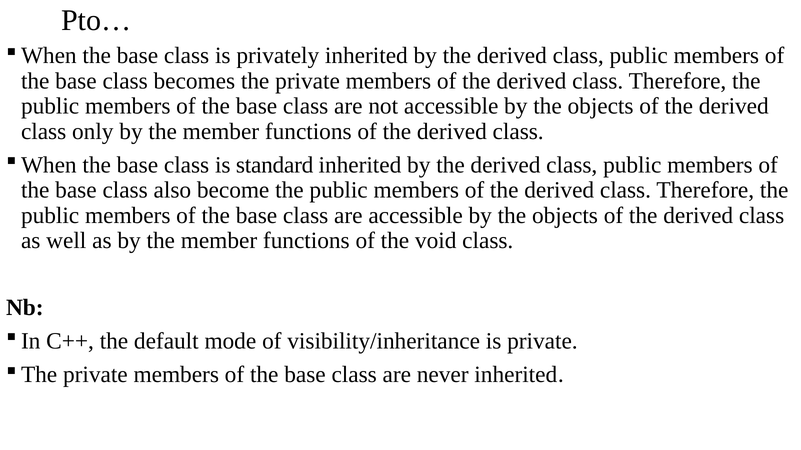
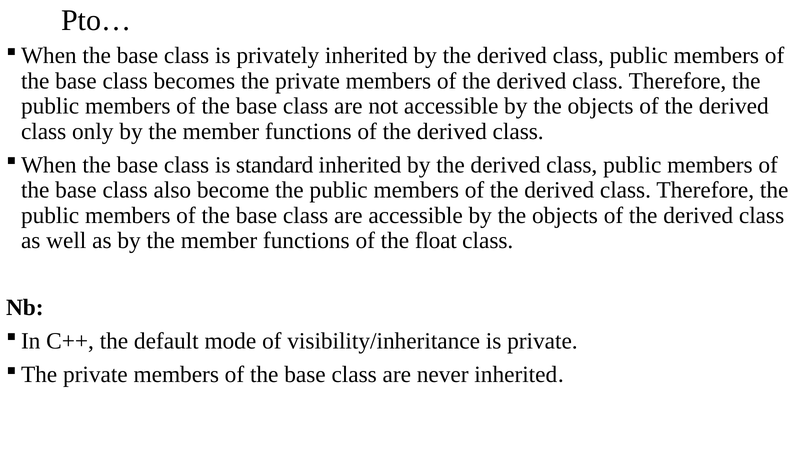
void: void -> float (436, 241)
